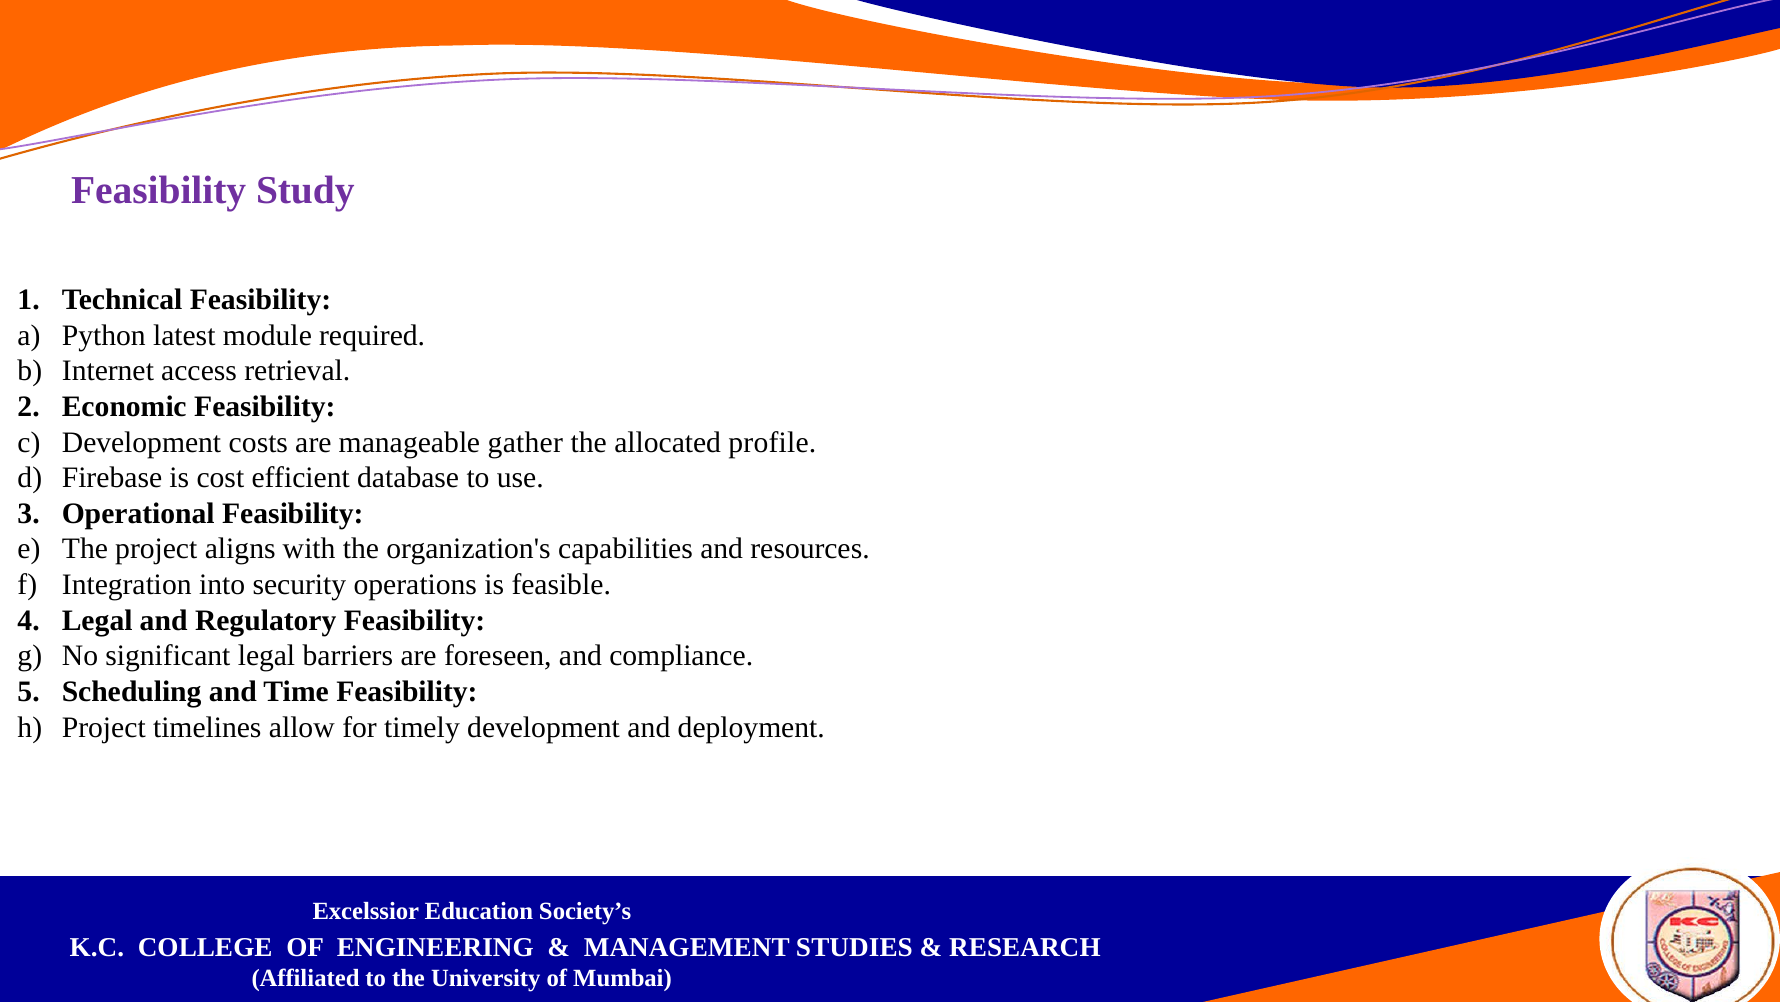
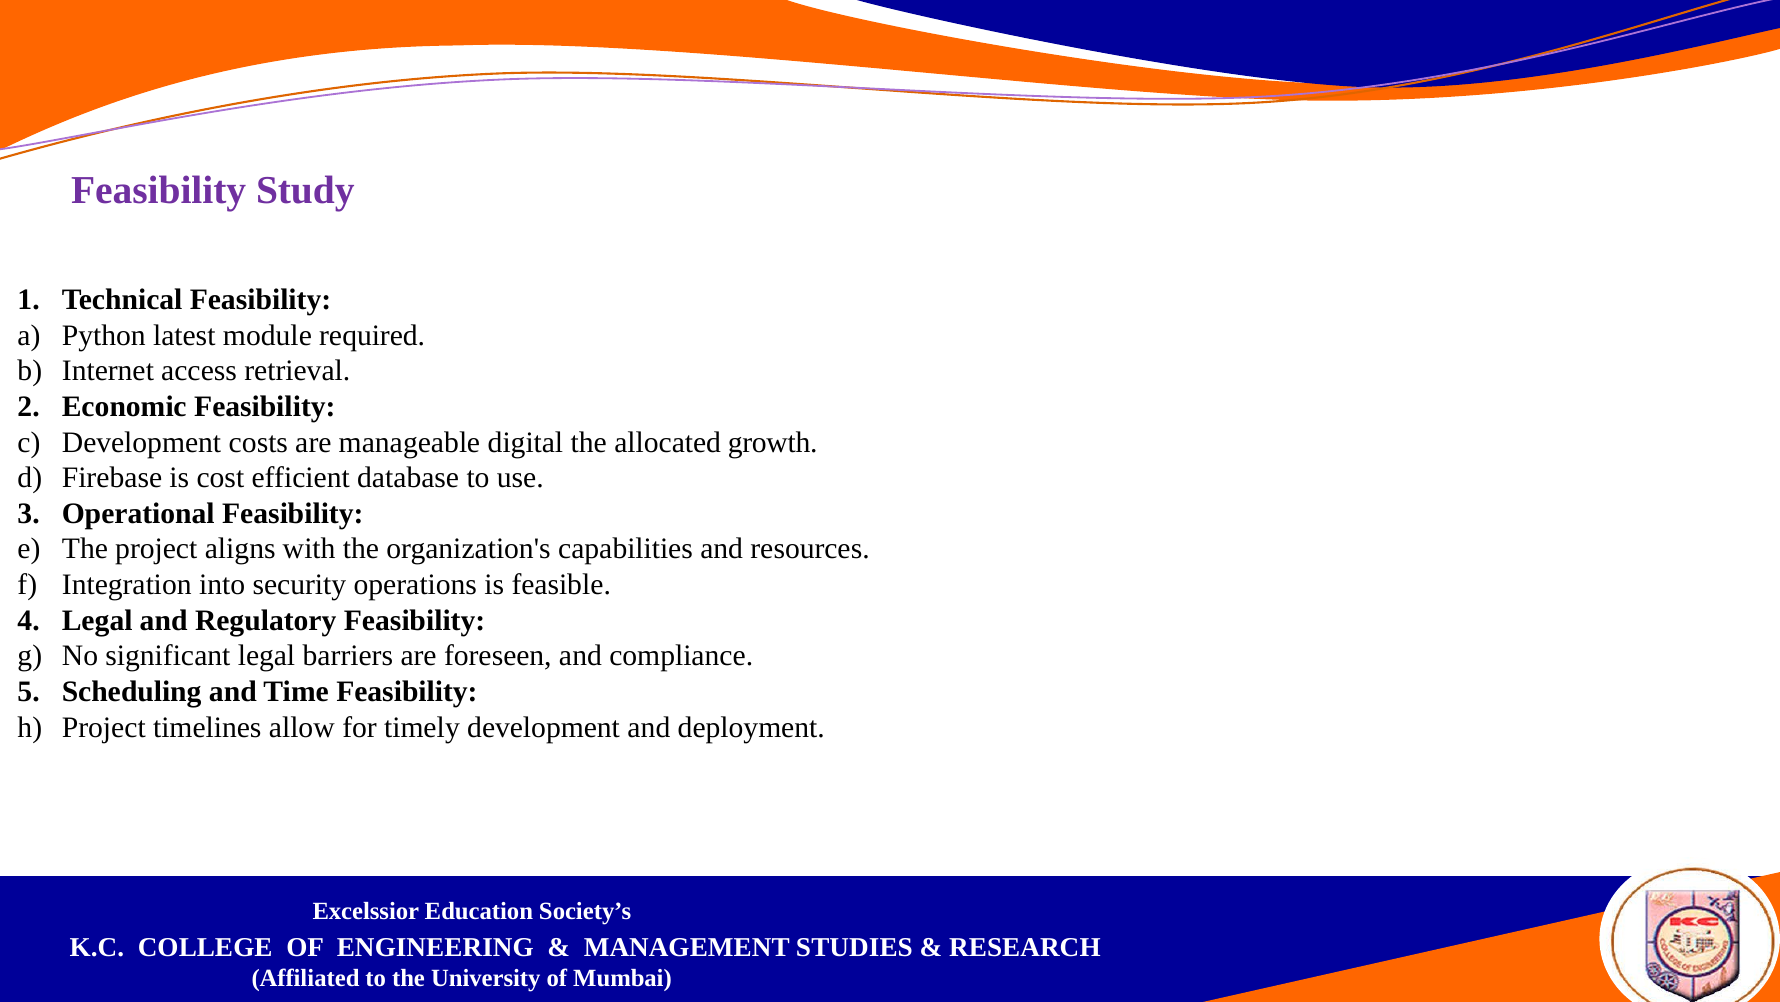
gather: gather -> digital (525, 442)
profile: profile -> growth (773, 442)
